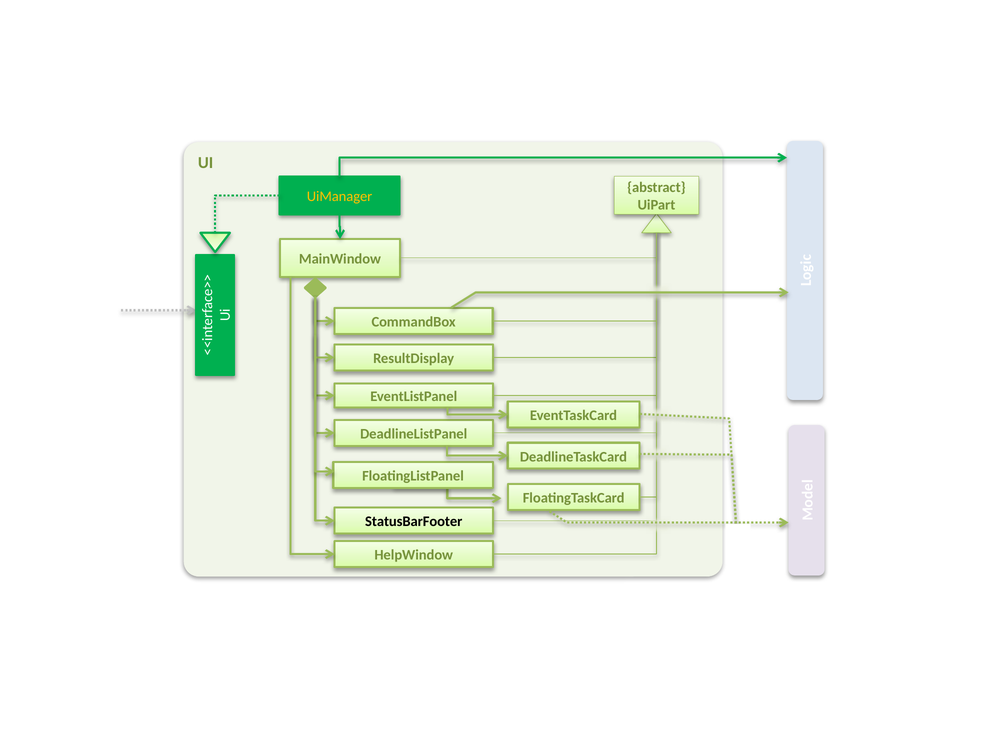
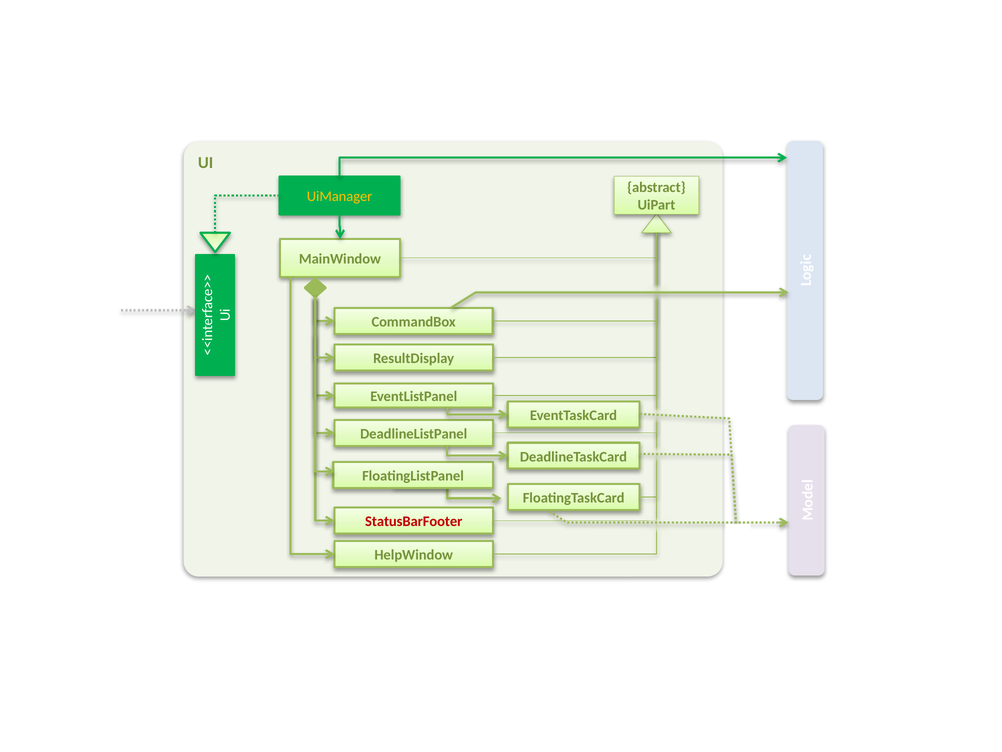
StatusBarFooter colour: black -> red (414, 521)
